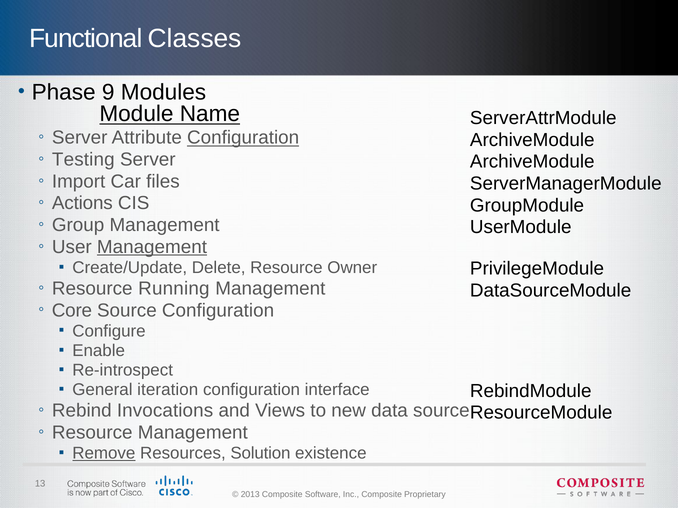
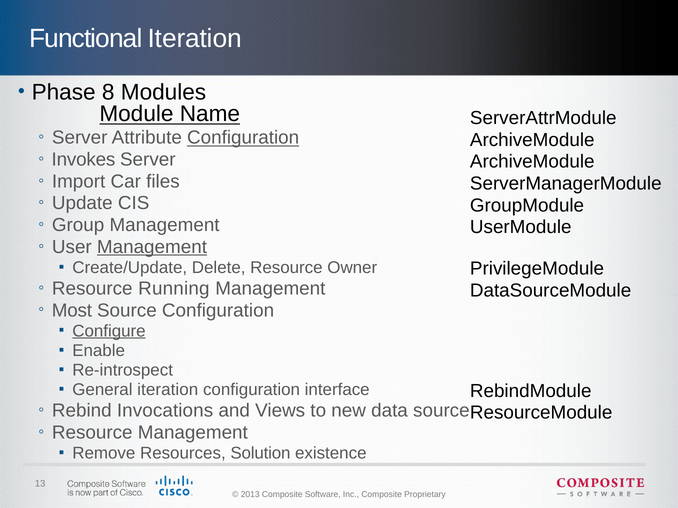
Functional Classes: Classes -> Iteration (195, 39)
9: 9 -> 8 (108, 92)
Testing: Testing -> Invokes (84, 160)
Actions: Actions -> Update (82, 203)
Core: Core -> Most (72, 311)
Configure underline: none -> present (109, 331)
Remove underline: present -> none (104, 454)
